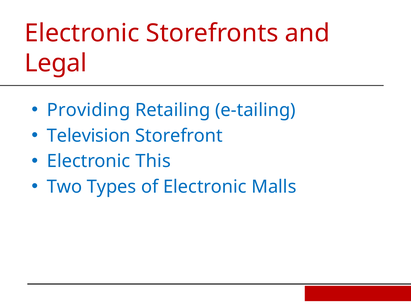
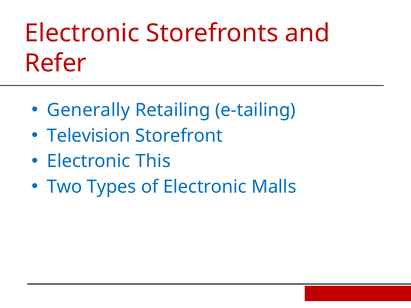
Legal: Legal -> Refer (56, 63)
Providing: Providing -> Generally (89, 110)
